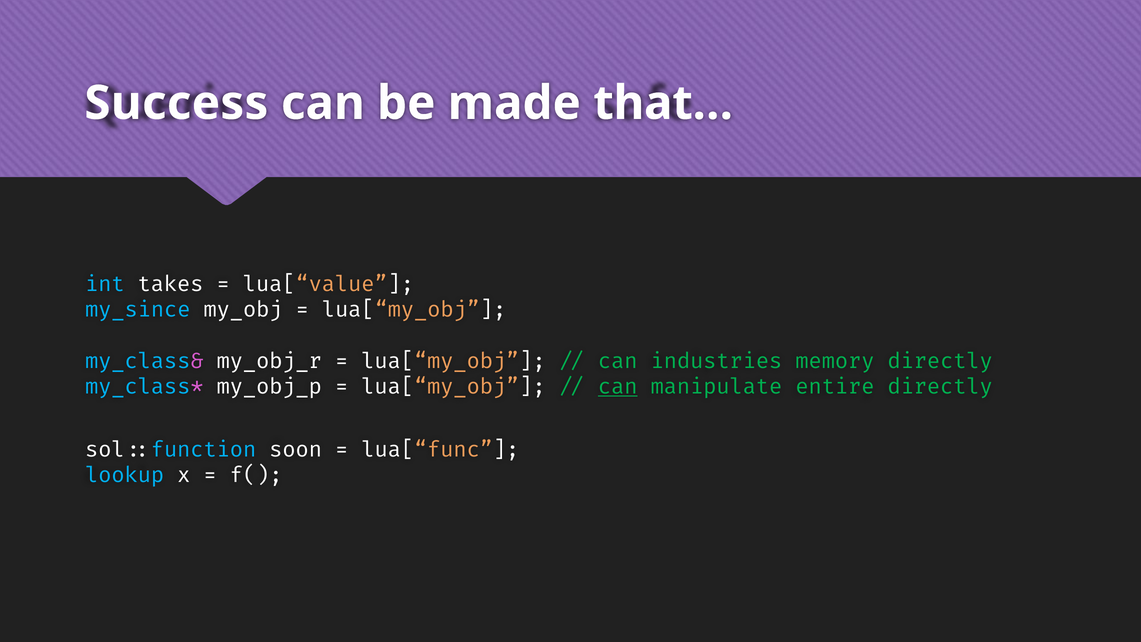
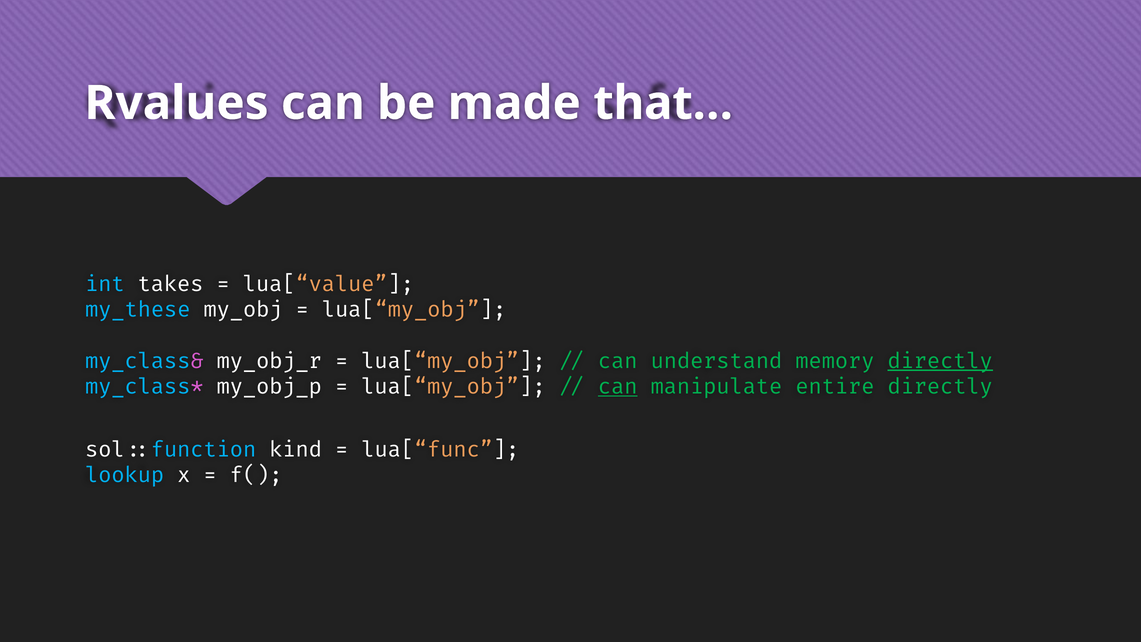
Success: Success -> Rvalues (176, 103)
my_since: my_since -> my_these (138, 310)
industries: industries -> understand (716, 361)
directly underline: none -> present (940, 361)
soon: soon -> kind (296, 449)
